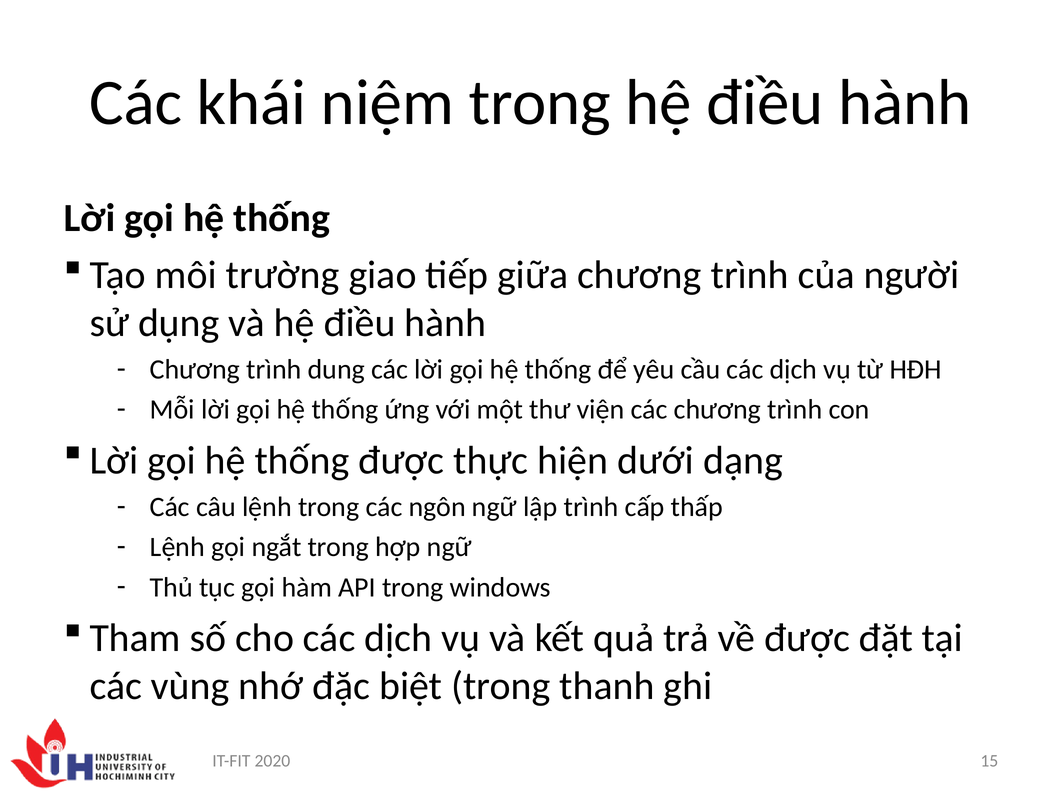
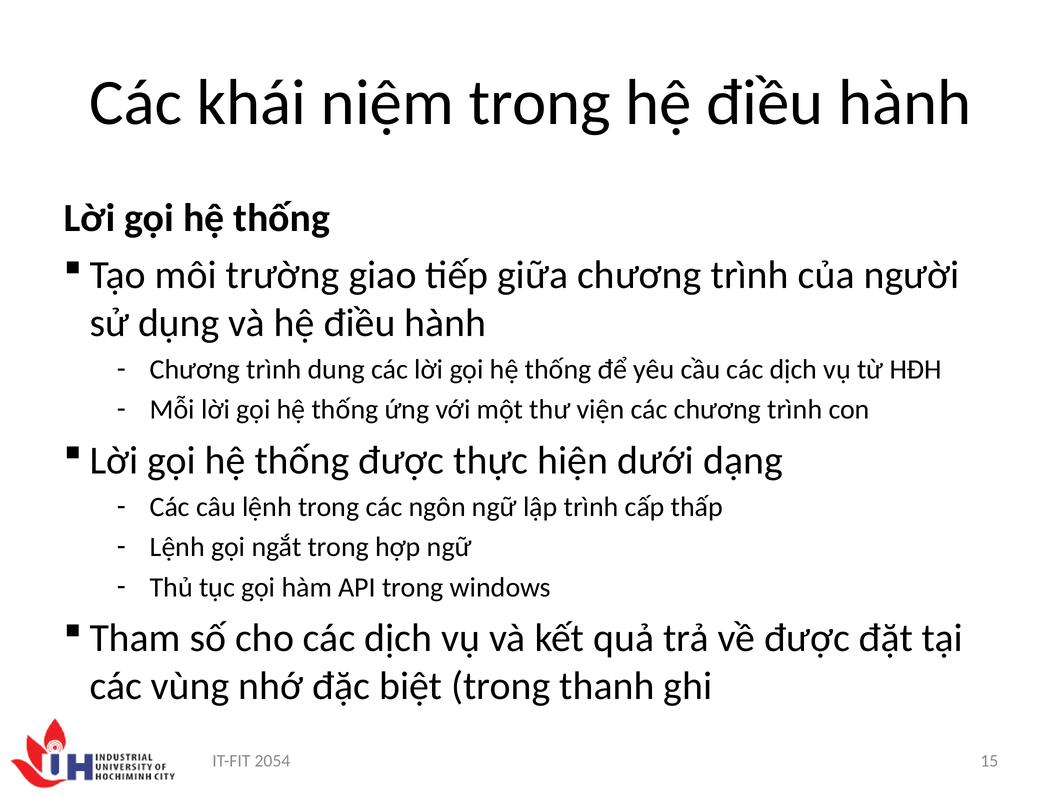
2020: 2020 -> 2054 (272, 761)
